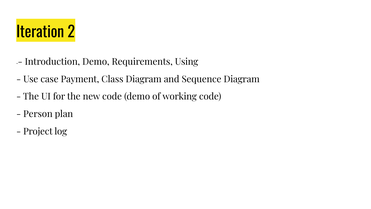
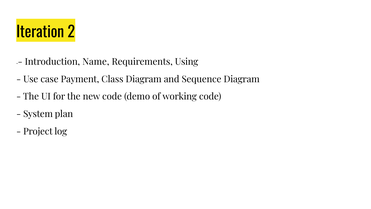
Introduction Demo: Demo -> Name (96, 62)
Person: Person -> System (38, 114)
